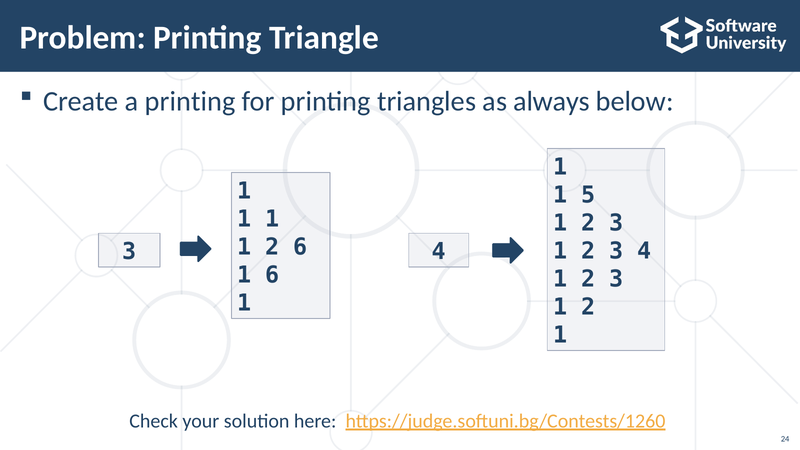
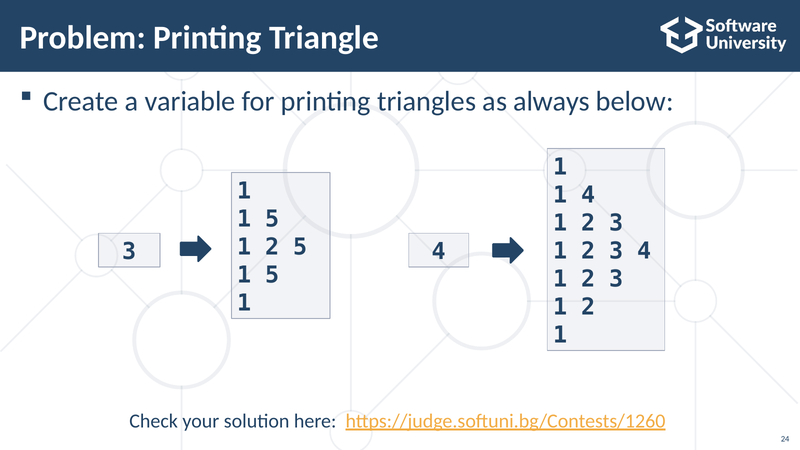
a printing: printing -> variable (190, 102)
1 5: 5 -> 4 (588, 195)
1: 1 -> 5 (272, 219)
2 6: 6 -> 5 (300, 247)
6: 6 -> 5 (272, 275)
